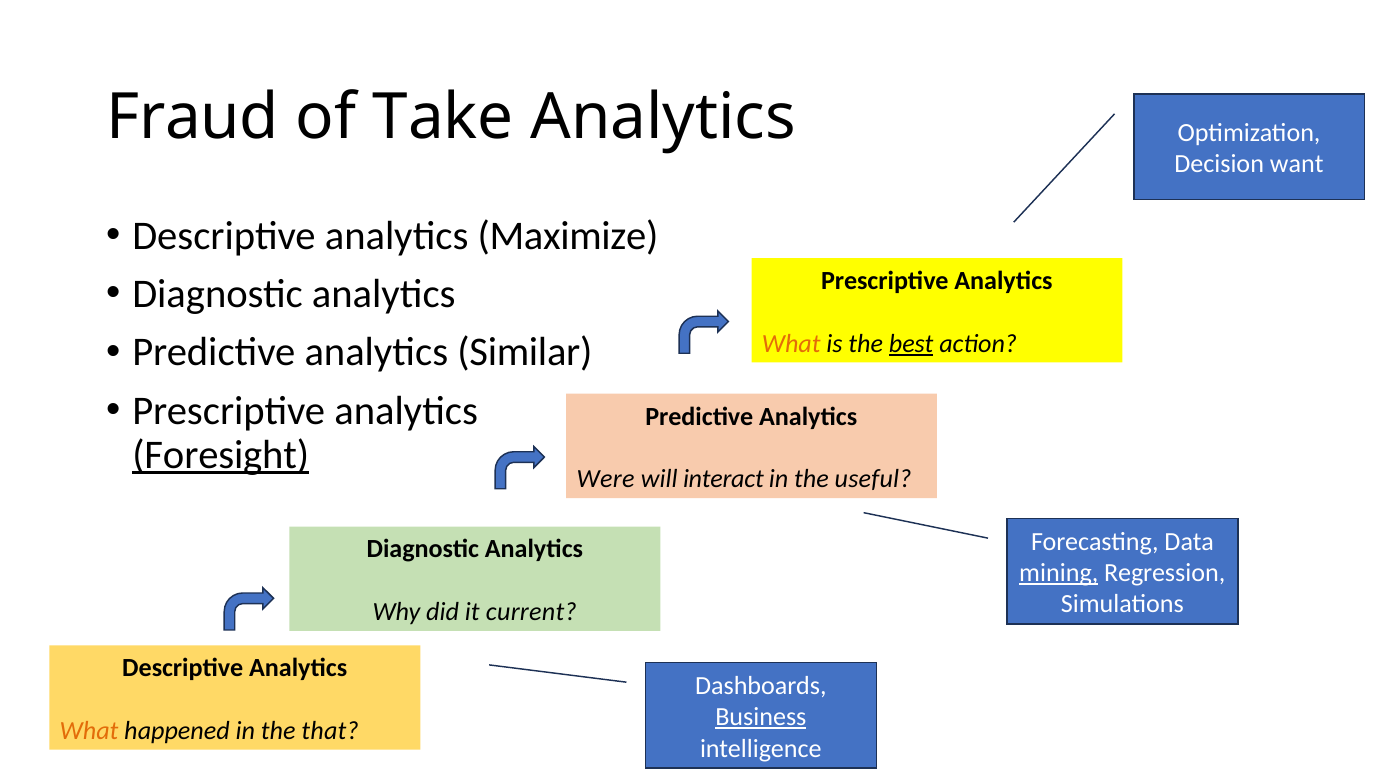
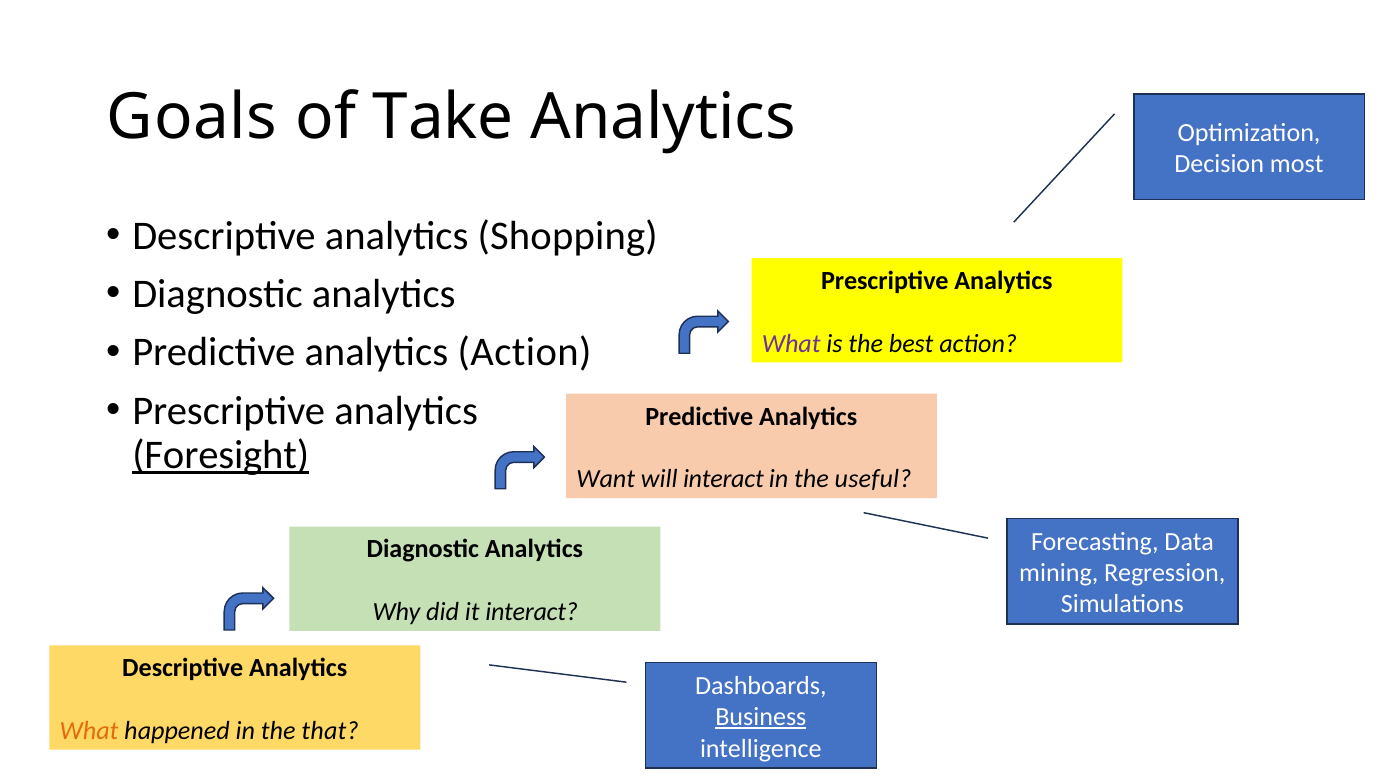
Fraud: Fraud -> Goals (192, 117)
want: want -> most (1297, 164)
Maximize: Maximize -> Shopping (568, 236)
analytics Similar: Similar -> Action (525, 352)
What colour: orange -> purple (791, 343)
best underline: present -> none (911, 343)
Were: Were -> Want (606, 479)
mining underline: present -> none (1059, 573)
it current: current -> interact (532, 612)
